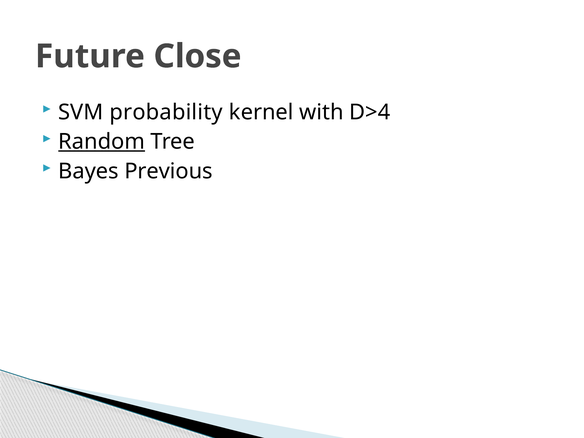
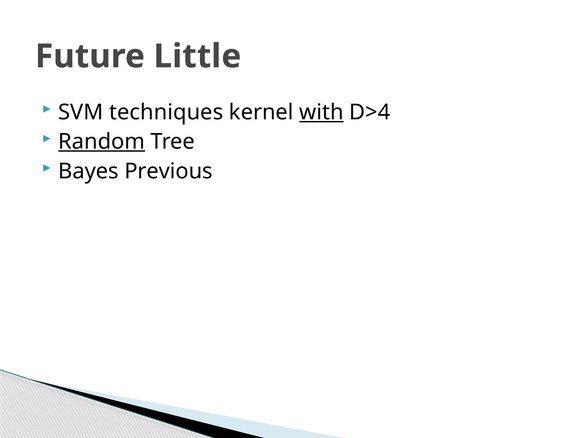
Close: Close -> Little (197, 56)
probability: probability -> techniques (166, 112)
with underline: none -> present (321, 112)
